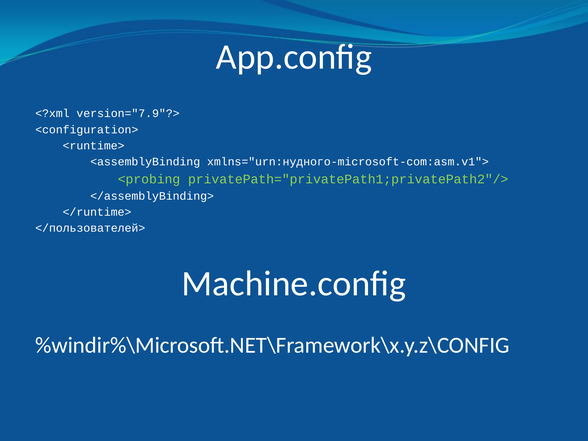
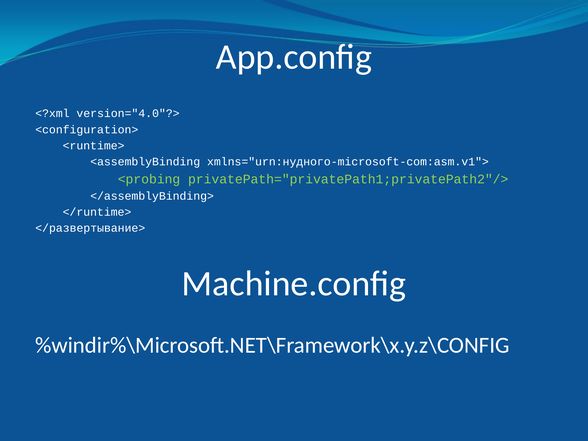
version="7.9"?>: version="7.9"?> -> version="4.0"?> (128, 114)
</пользователей>: </пользователей> -> </развертывание> (90, 228)
